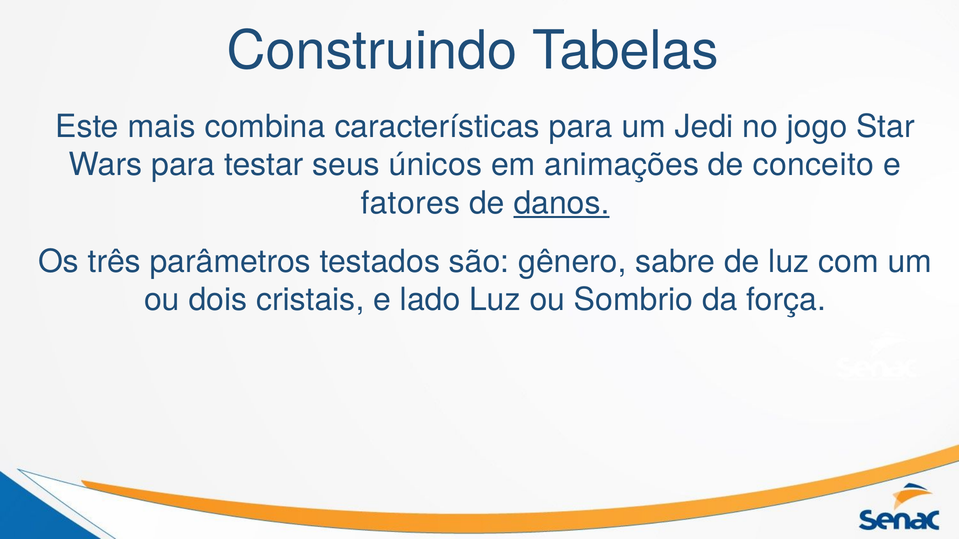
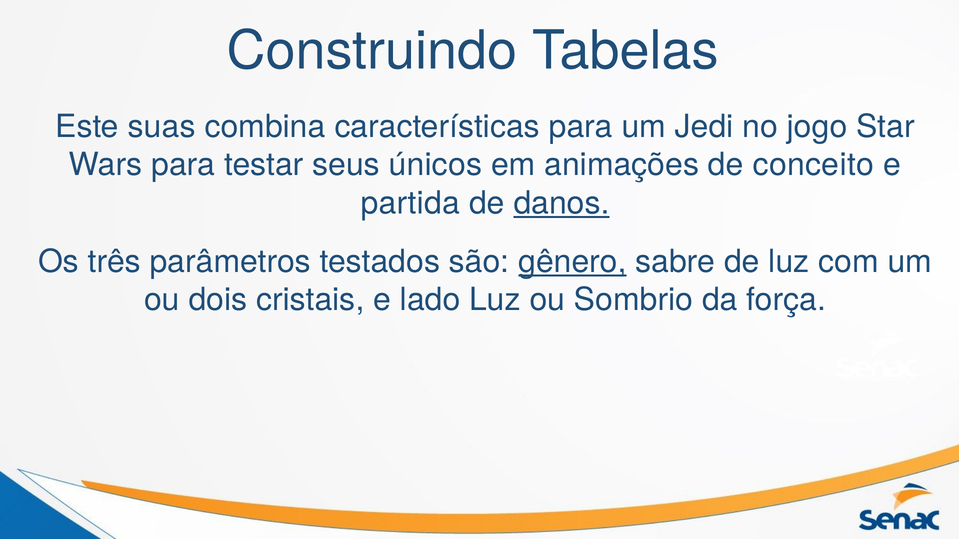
mais: mais -> suas (162, 127)
fatores: fatores -> partida (410, 203)
gênero underline: none -> present (572, 262)
